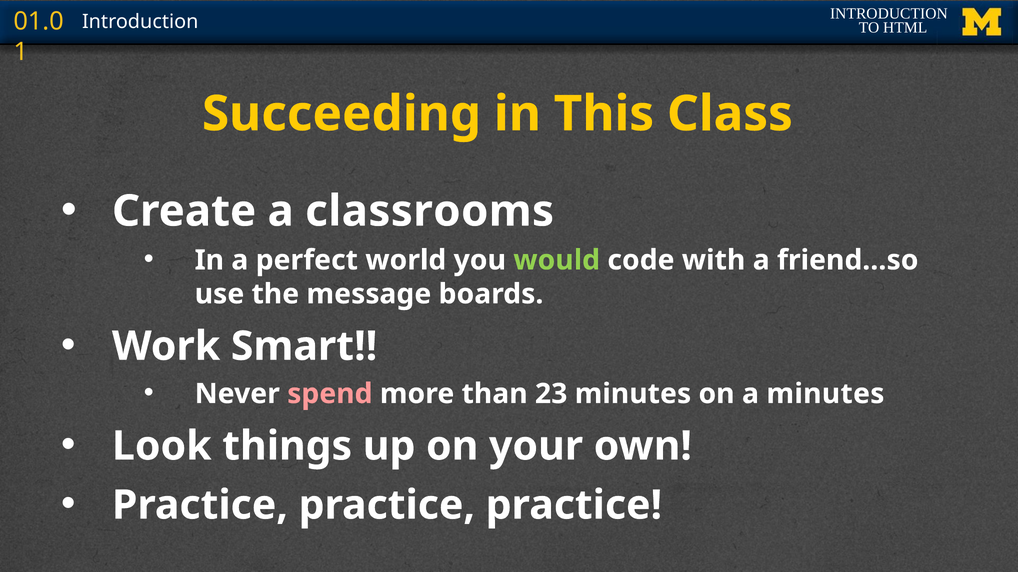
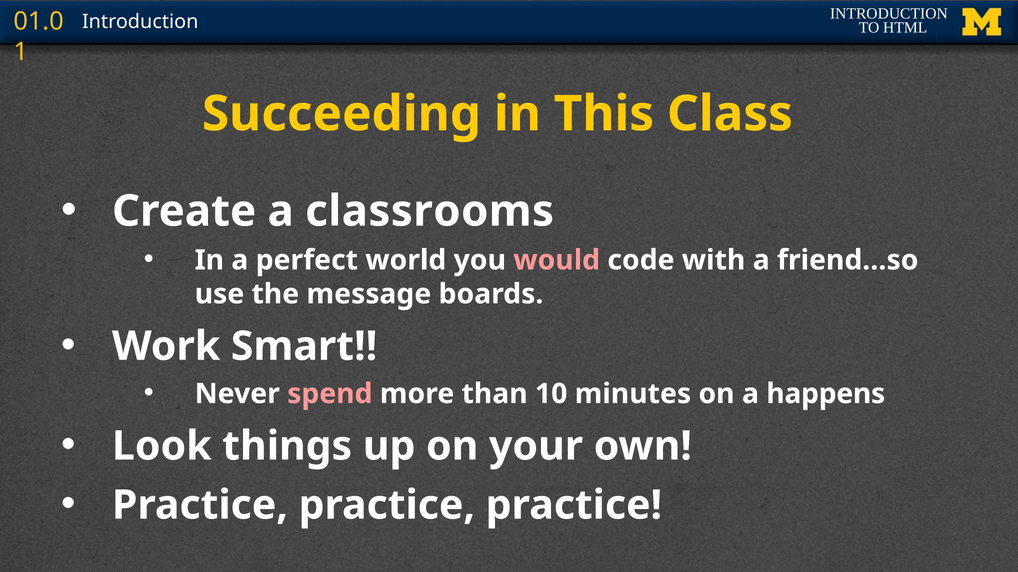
would colour: light green -> pink (557, 260)
23: 23 -> 10 (551, 394)
a minutes: minutes -> happens (826, 394)
